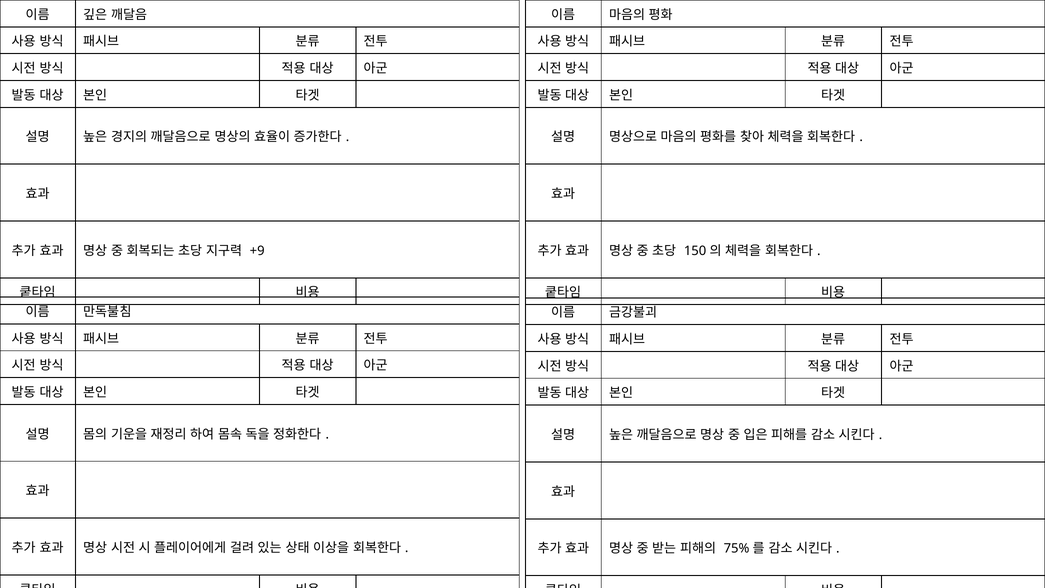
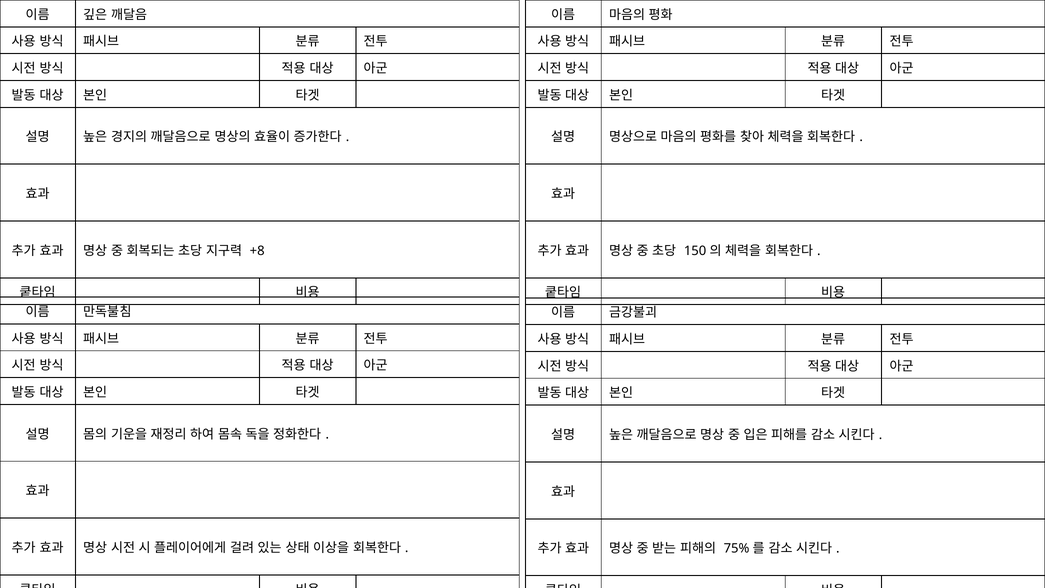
+9: +9 -> +8 (257, 251)
